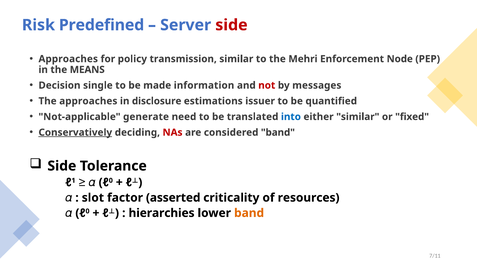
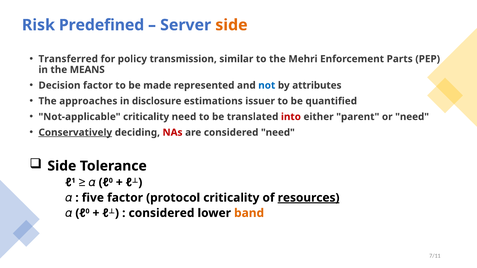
side colour: red -> orange (231, 25)
Approaches: Approaches -> Transferred (68, 59)
Node: Node -> Parts (400, 59)
Decision single: single -> factor (98, 85)
information: information -> represented (204, 85)
not colour: red -> blue (267, 85)
messages: messages -> attributes (317, 85)
Not-applicable generate: generate -> criticality (146, 117)
into colour: blue -> red (291, 117)
either similar: similar -> parent (358, 117)
or fixed: fixed -> need (412, 117)
considered band: band -> need (278, 133)
slot: slot -> five (93, 198)
asserted: asserted -> protocol (173, 198)
resources underline: none -> present (309, 198)
hierarchies: hierarchies -> considered (161, 213)
